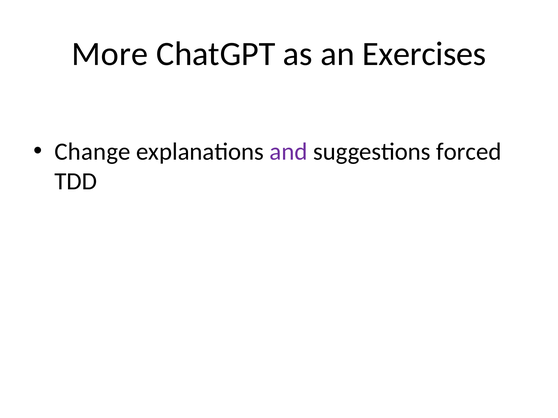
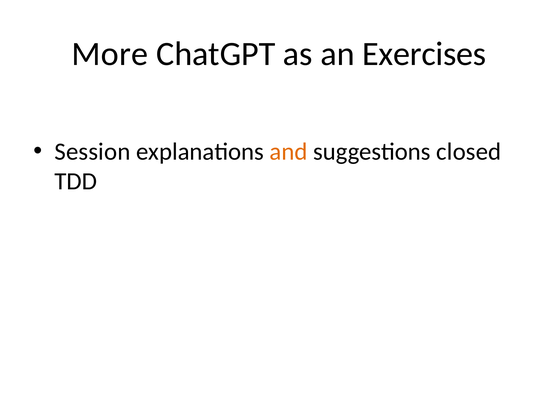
Change: Change -> Session (92, 152)
and colour: purple -> orange (289, 152)
forced: forced -> closed (469, 152)
